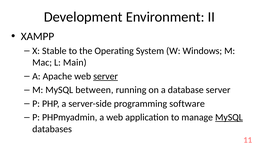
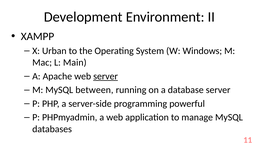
Stable: Stable -> Urban (54, 51)
software: software -> powerful (187, 103)
MySQL underline: present -> none (229, 117)
